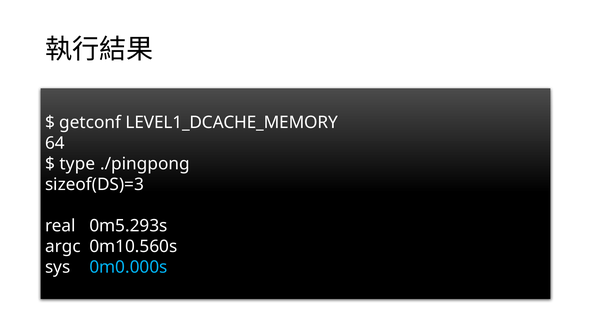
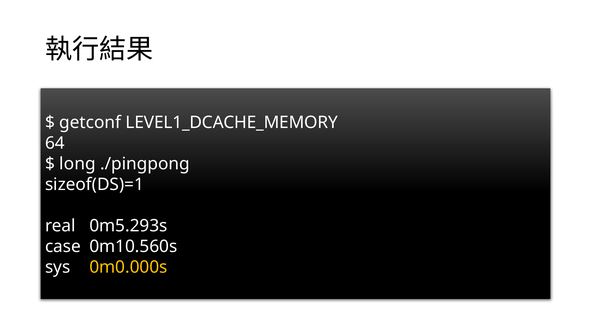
type: type -> long (78, 164)
sizeof(DS)=3: sizeof(DS)=3 -> sizeof(DS)=1 (94, 185)
argc: argc -> case (63, 247)
0m0.000s colour: light blue -> yellow (128, 268)
